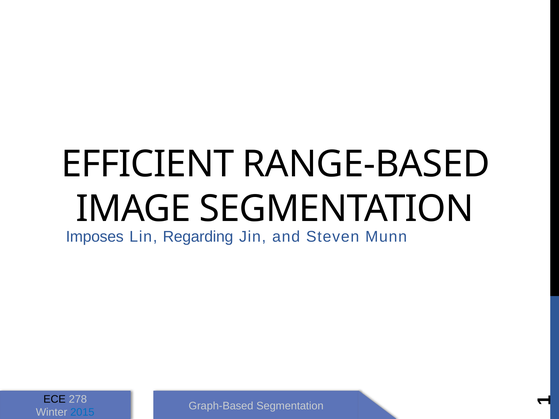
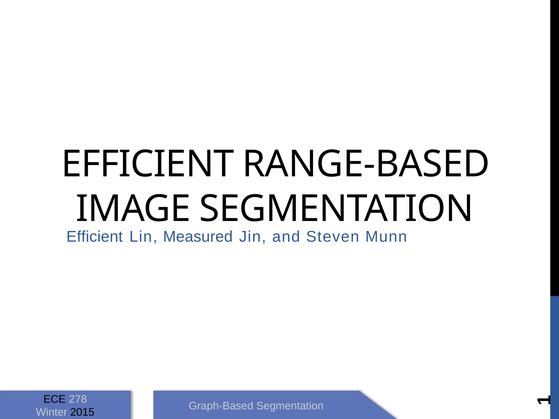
Imposes: Imposes -> Efficient (95, 237)
Regarding: Regarding -> Measured (198, 237)
2015 colour: blue -> black (82, 413)
